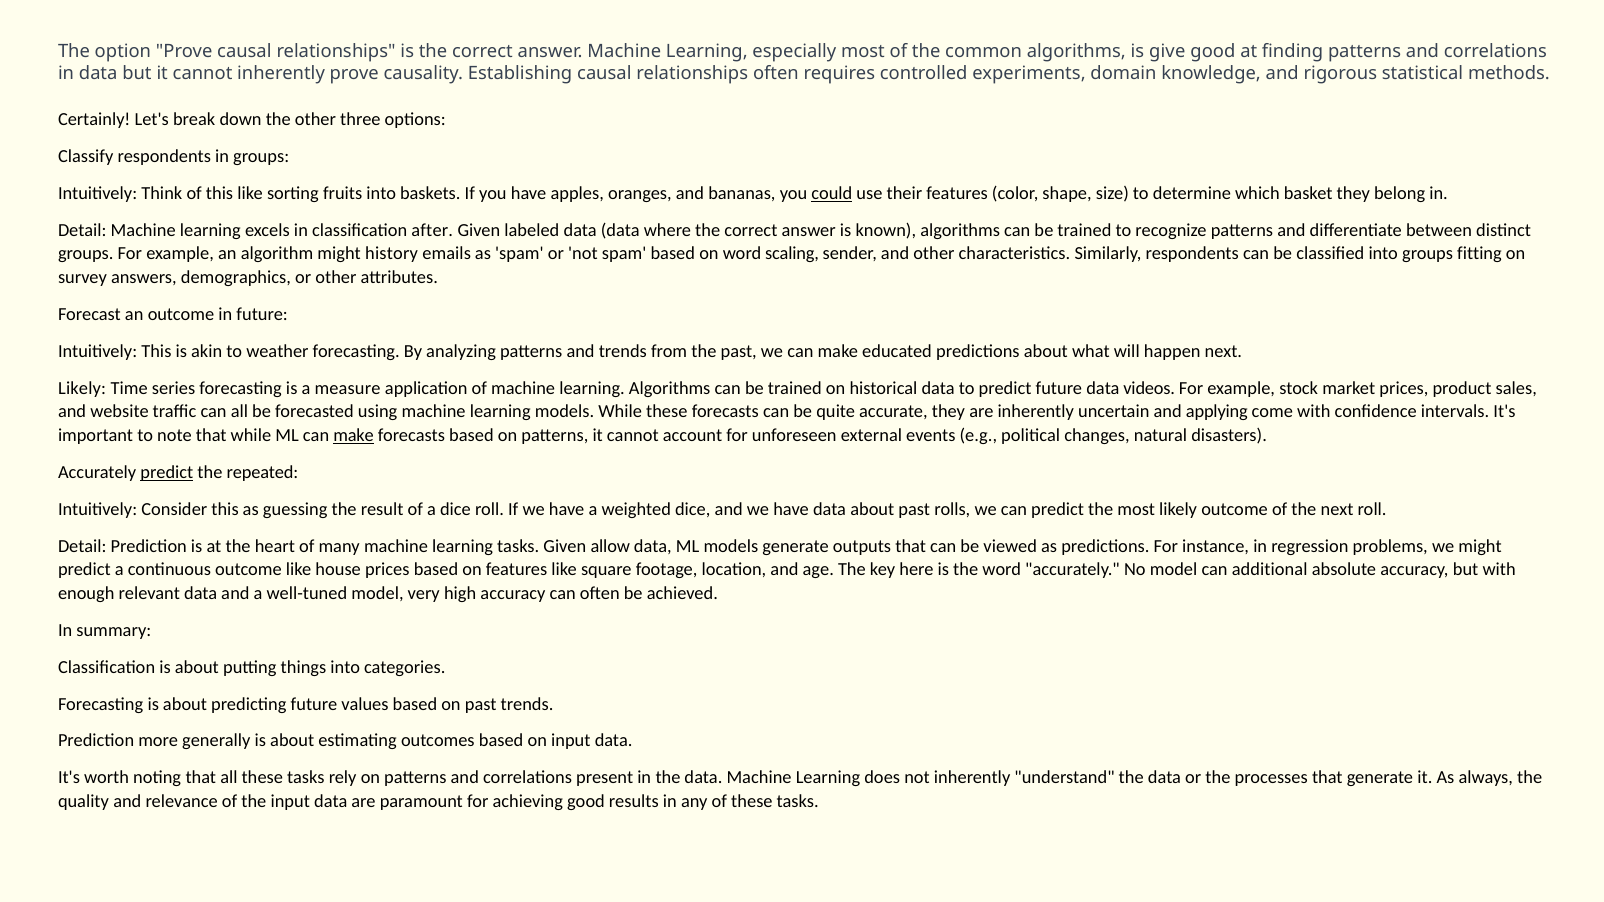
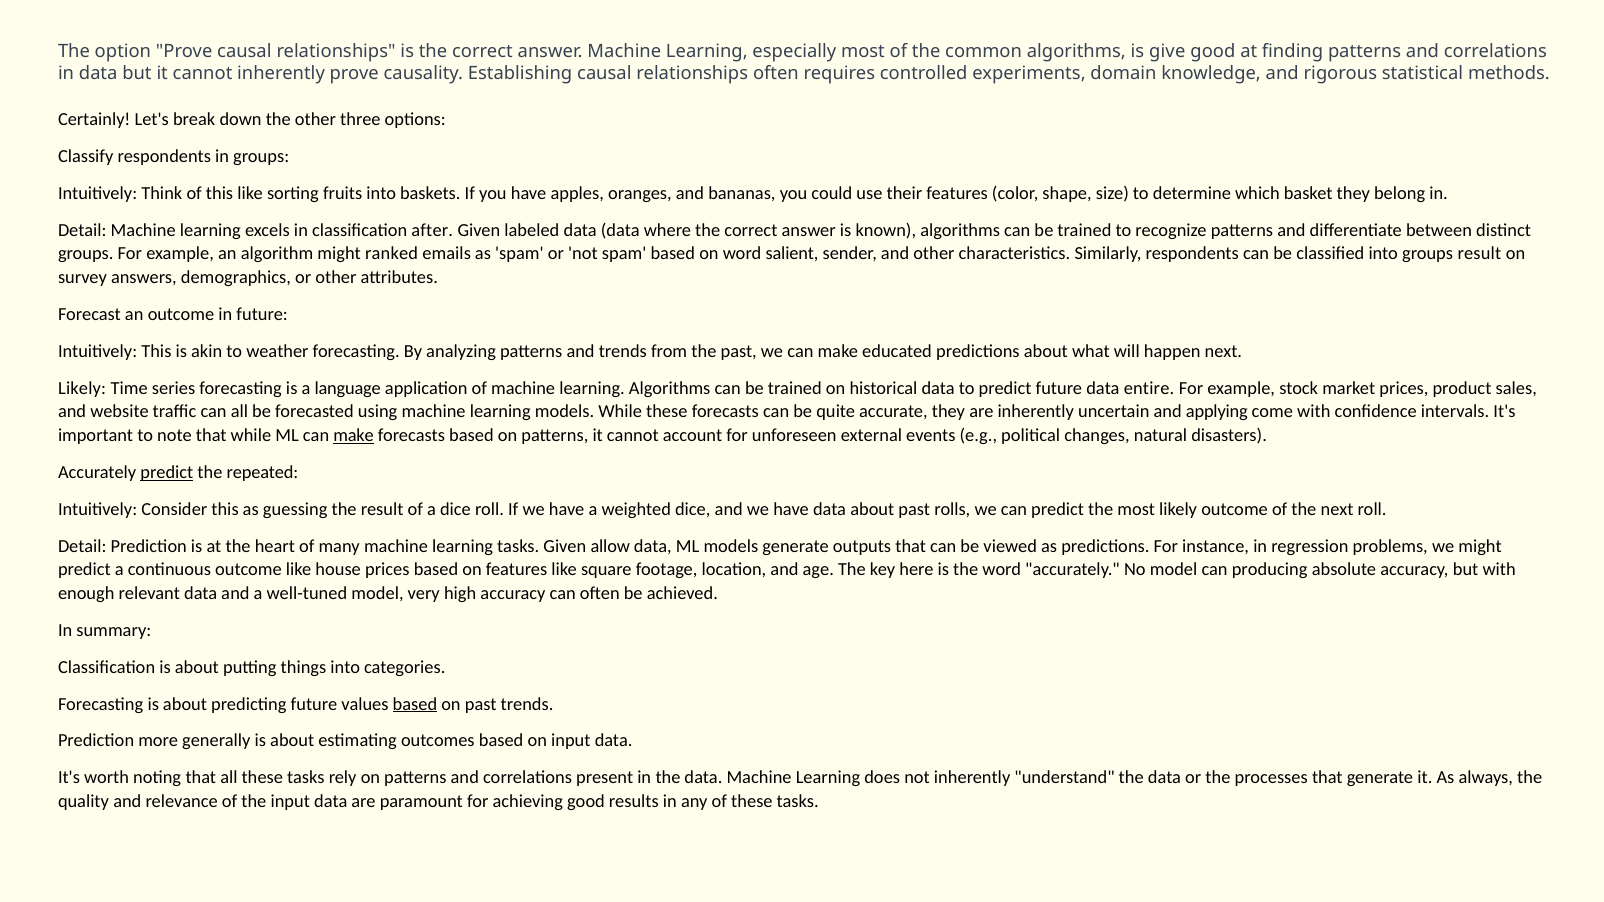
could underline: present -> none (832, 193)
history: history -> ranked (392, 254)
scaling: scaling -> salient (792, 254)
groups fitting: fitting -> result (1479, 254)
measure: measure -> language (348, 388)
videos: videos -> entire (1149, 388)
additional: additional -> producing (1270, 570)
based underline: none -> present (415, 704)
